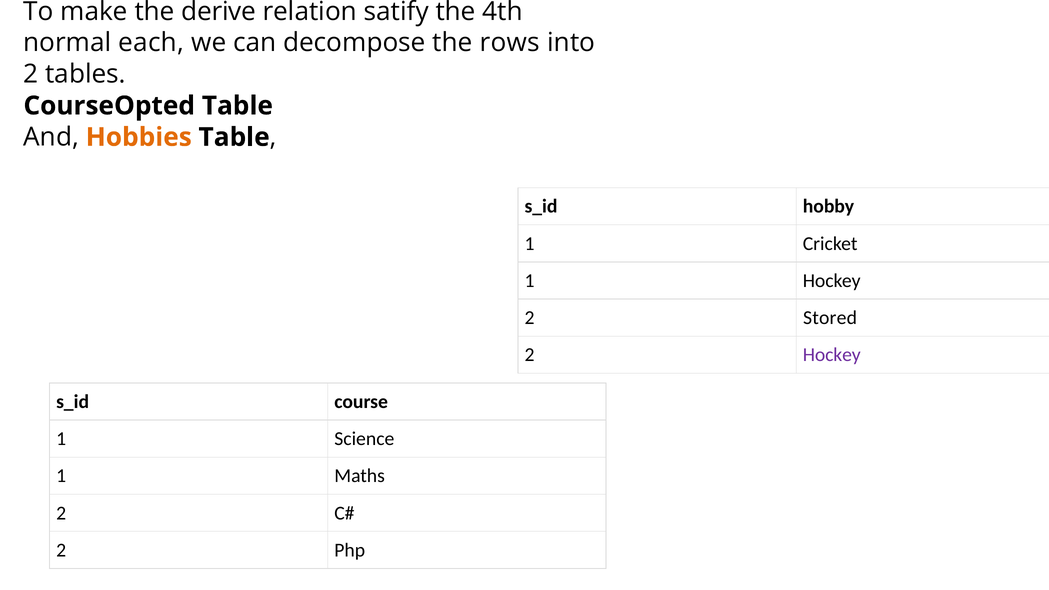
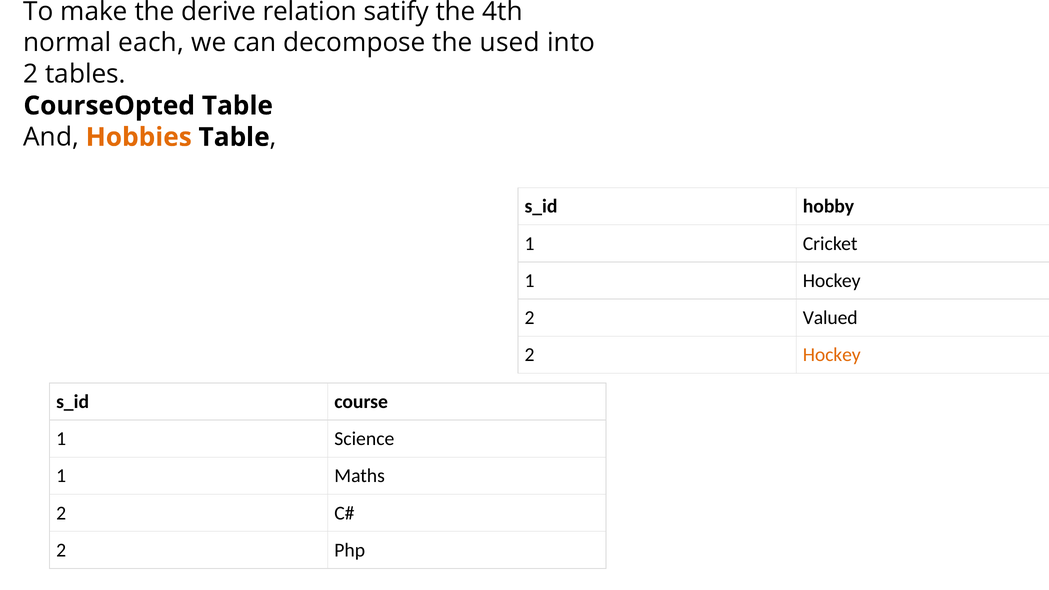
rows: rows -> used (510, 43)
Stored: Stored -> Valued (830, 318)
Hockey colour: purple -> orange (832, 355)
